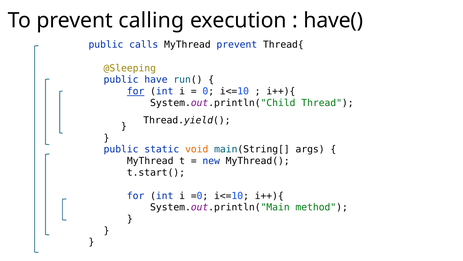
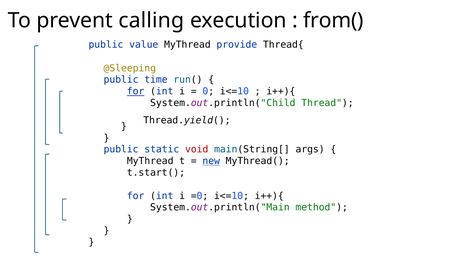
have(: have( -> from( (333, 21)
calls: calls -> value (144, 44)
MyThread prevent: prevent -> provide (237, 44)
have: have -> time (156, 80)
void colour: orange -> red (197, 149)
new underline: none -> present (211, 161)
